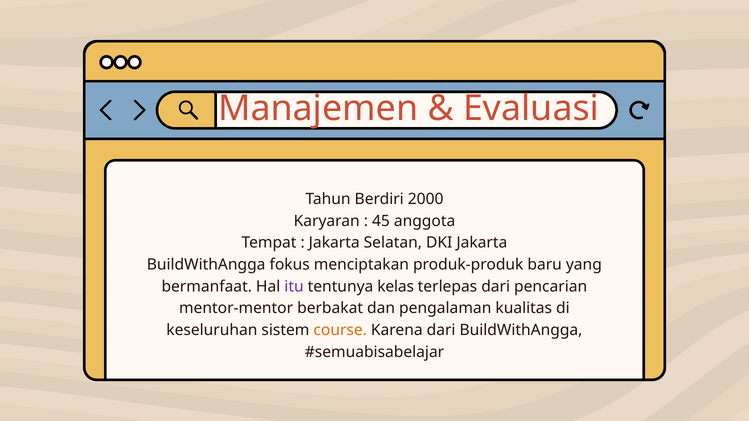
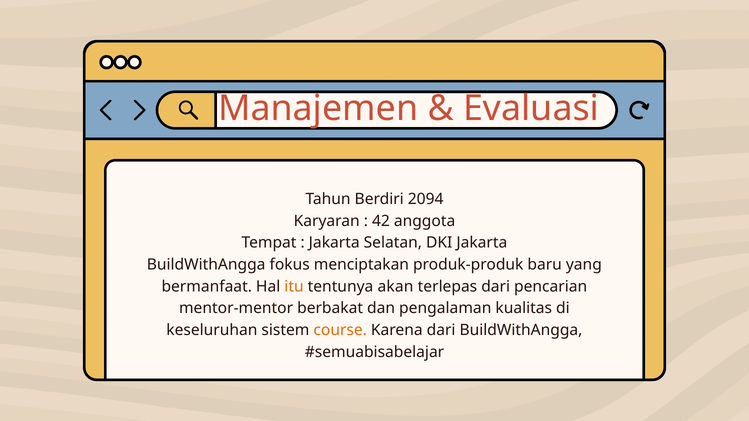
2000: 2000 -> 2094 (426, 199)
45: 45 -> 42 (381, 221)
itu colour: purple -> orange (294, 287)
kelas: kelas -> akan (395, 287)
